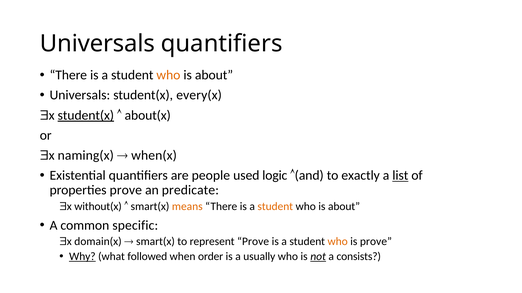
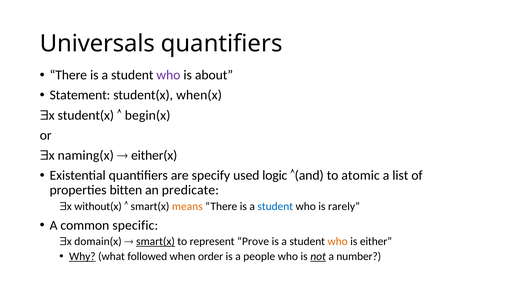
who colour: orange -> purple (168, 75)
Universals: Universals -> Statement (80, 95)
every(x: every(x -> when(x (199, 95)
student(x underline: present -> none (86, 116)
about(x: about(x -> begin(x (148, 116)
when(x: when(x -> either(x (154, 156)
people: people -> specify (211, 176)
exactly: exactly -> atomic (361, 176)
list underline: present -> none (400, 176)
properties prove: prove -> bitten (126, 191)
student colour: orange -> blue (275, 207)
about: about -> rarely (344, 207)
smart(x underline: none -> present (155, 242)
is prove: prove -> either (376, 242)
usually: usually -> people (259, 257)
consists: consists -> number (359, 257)
